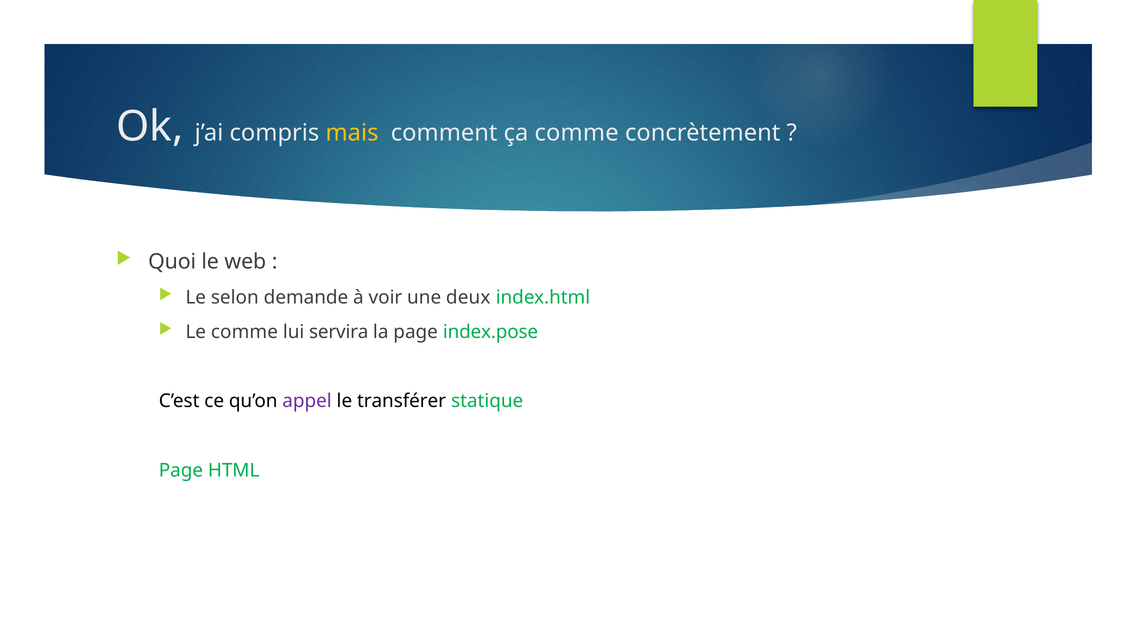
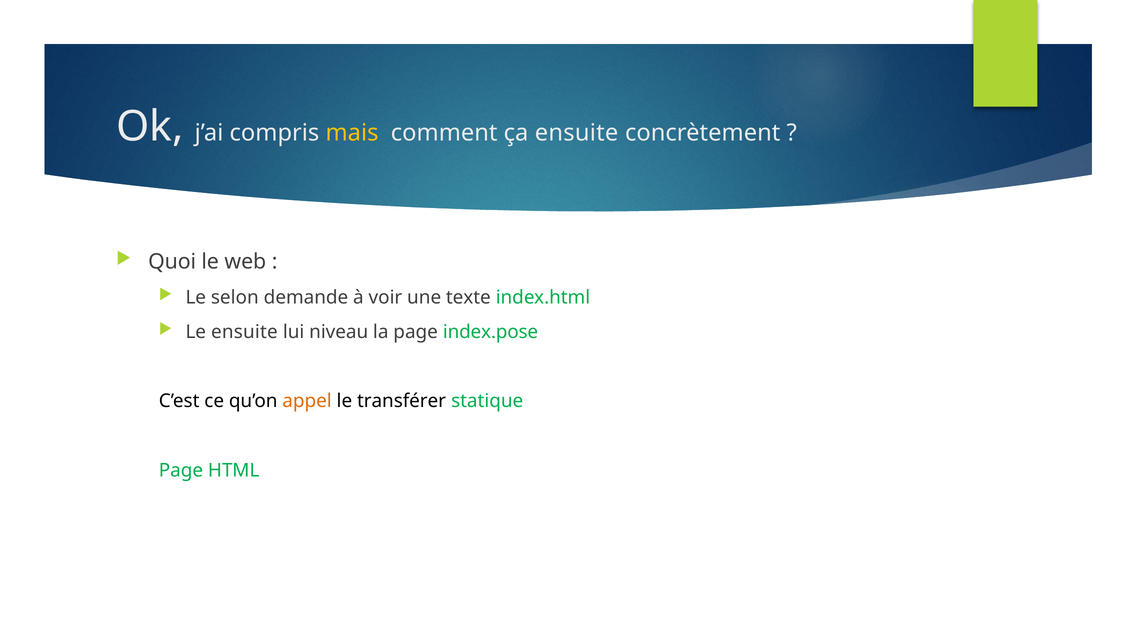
ça comme: comme -> ensuite (577, 133)
deux: deux -> texte (468, 297)
Le comme: comme -> ensuite (244, 332)
servira: servira -> niveau (339, 332)
appel colour: purple -> orange (307, 401)
